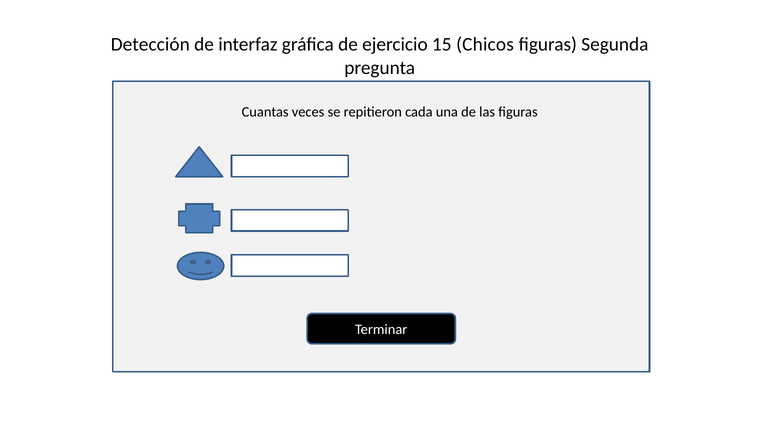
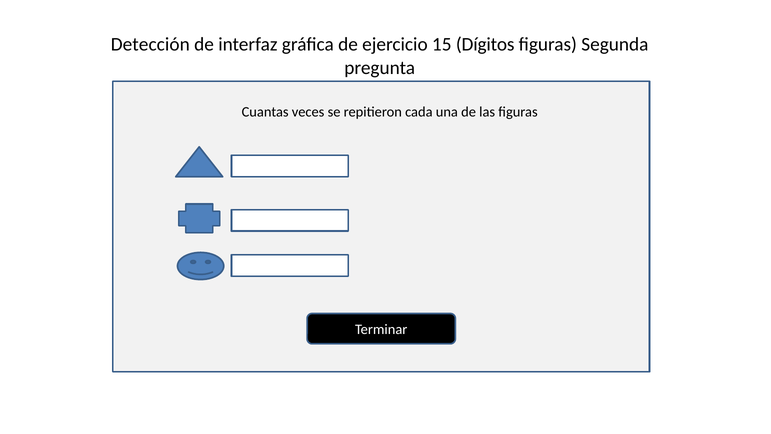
Chicos: Chicos -> Dígitos (485, 45)
